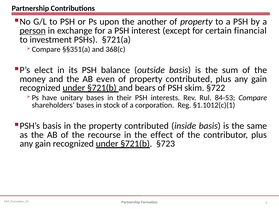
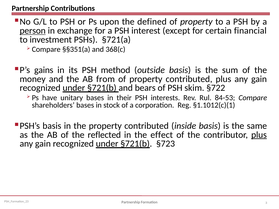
another: another -> defined (152, 22)
elect: elect -> gains (44, 70)
balance: balance -> method (116, 70)
even: even -> from (106, 79)
recourse: recourse -> reflected (104, 135)
plus underline: none -> present (259, 135)
